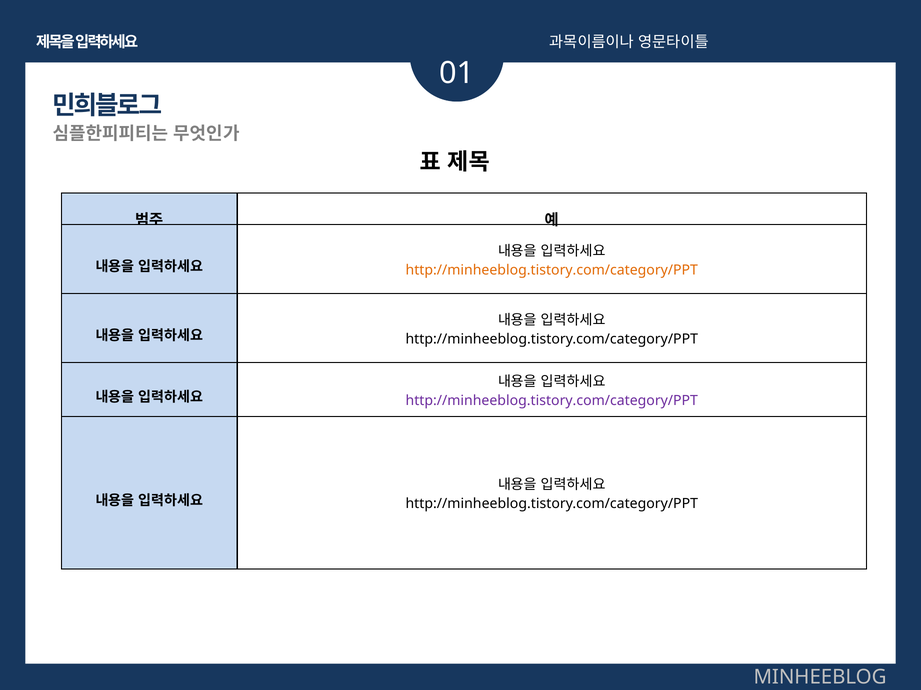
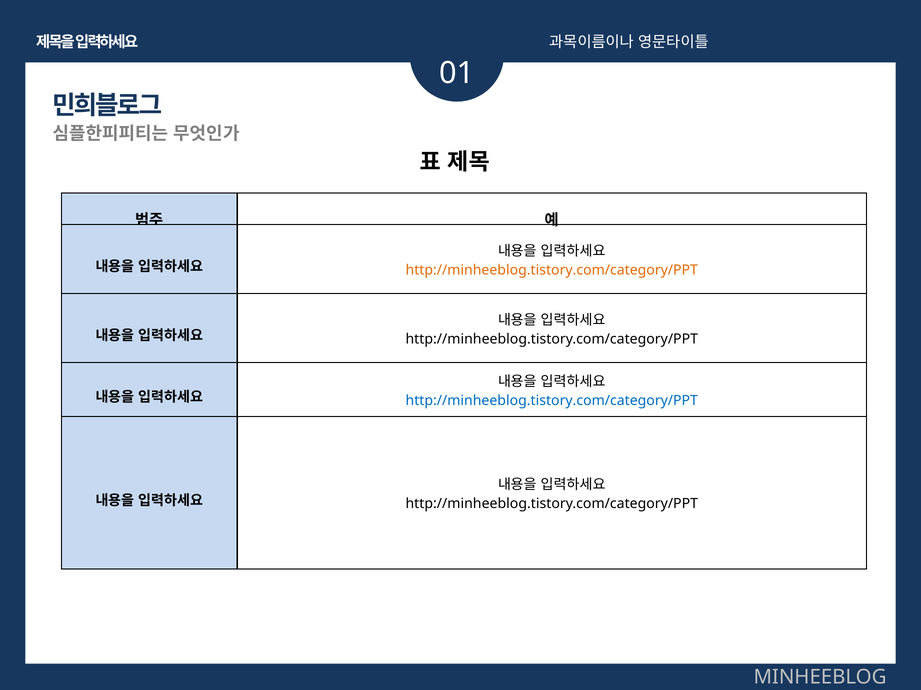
http://minheeblog.tistory.com/category/PPT colour: purple -> blue (552, 401)
